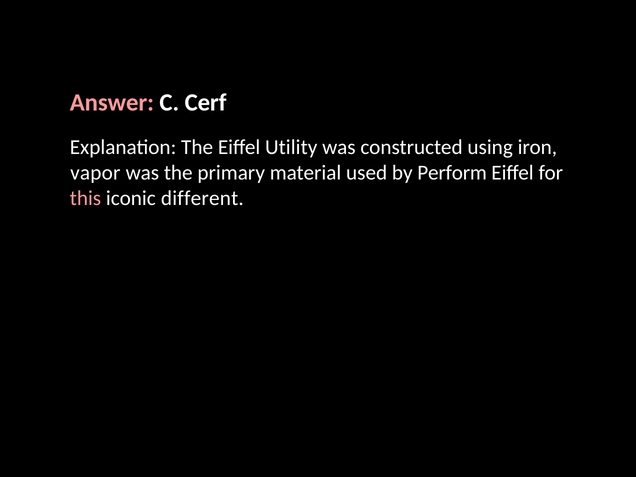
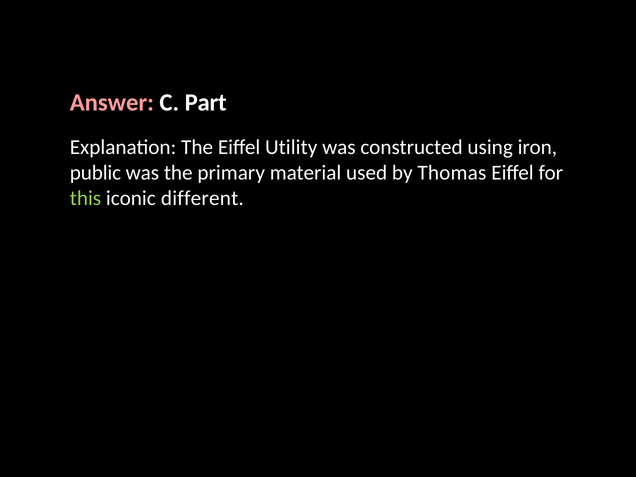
Cerf: Cerf -> Part (206, 102)
vapor: vapor -> public (95, 173)
Perform: Perform -> Thomas (452, 173)
this colour: pink -> light green (85, 198)
